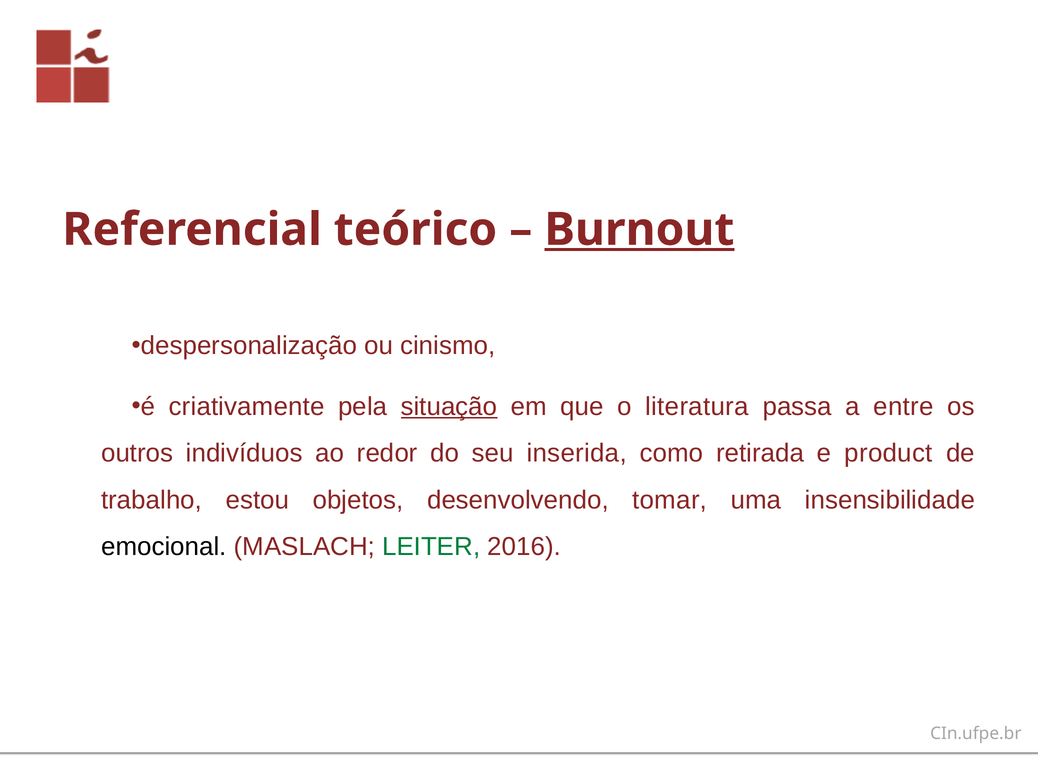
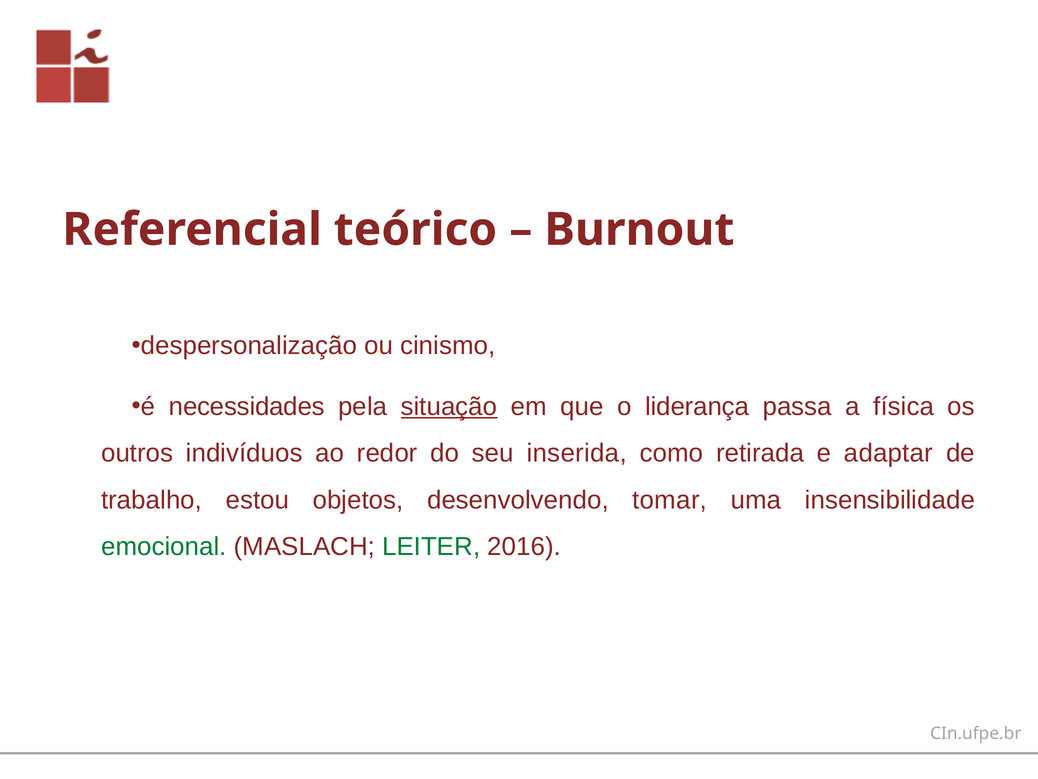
Burnout underline: present -> none (639, 229)
criativamente: criativamente -> necessidades (247, 406)
literatura: literatura -> liderança (697, 406)
entre: entre -> física (904, 406)
product: product -> adaptar (889, 453)
emocional colour: black -> green (164, 546)
